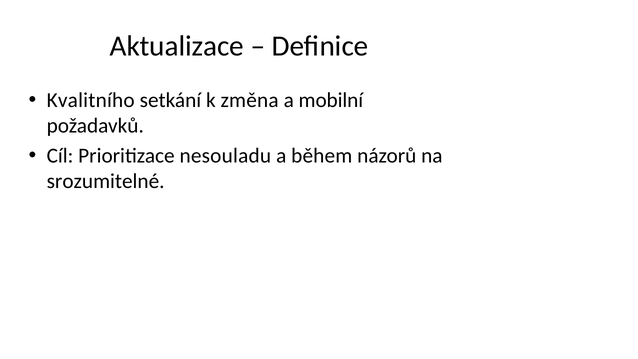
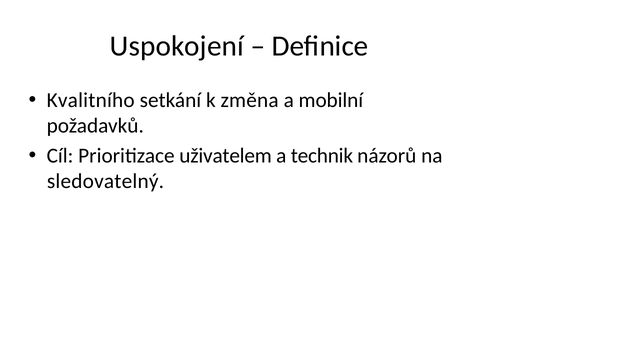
Aktualizace: Aktualizace -> Uspokojení (177, 46)
nesouladu: nesouladu -> uživatelem (226, 156)
během: během -> technik (322, 156)
srozumitelné: srozumitelné -> sledovatelný (106, 181)
